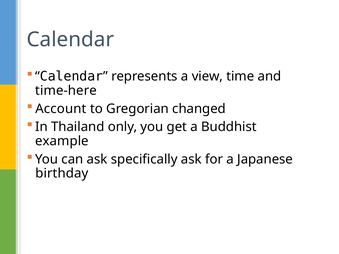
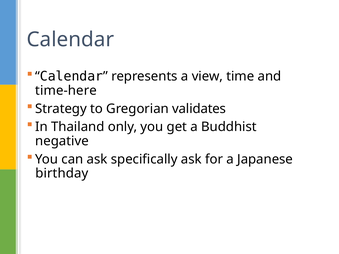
Account: Account -> Strategy (61, 109)
changed: changed -> validates (199, 109)
example: example -> negative (62, 141)
